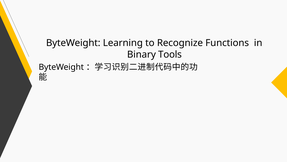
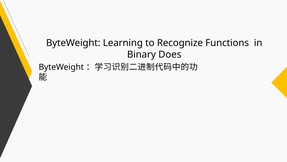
Tools: Tools -> Does (170, 54)
